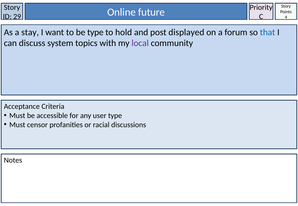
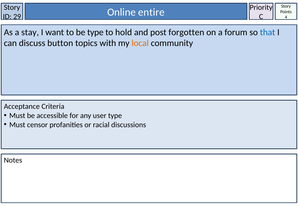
future: future -> entire (151, 12)
displayed: displayed -> forgotten (186, 32)
system: system -> button (60, 43)
local colour: purple -> orange (140, 43)
